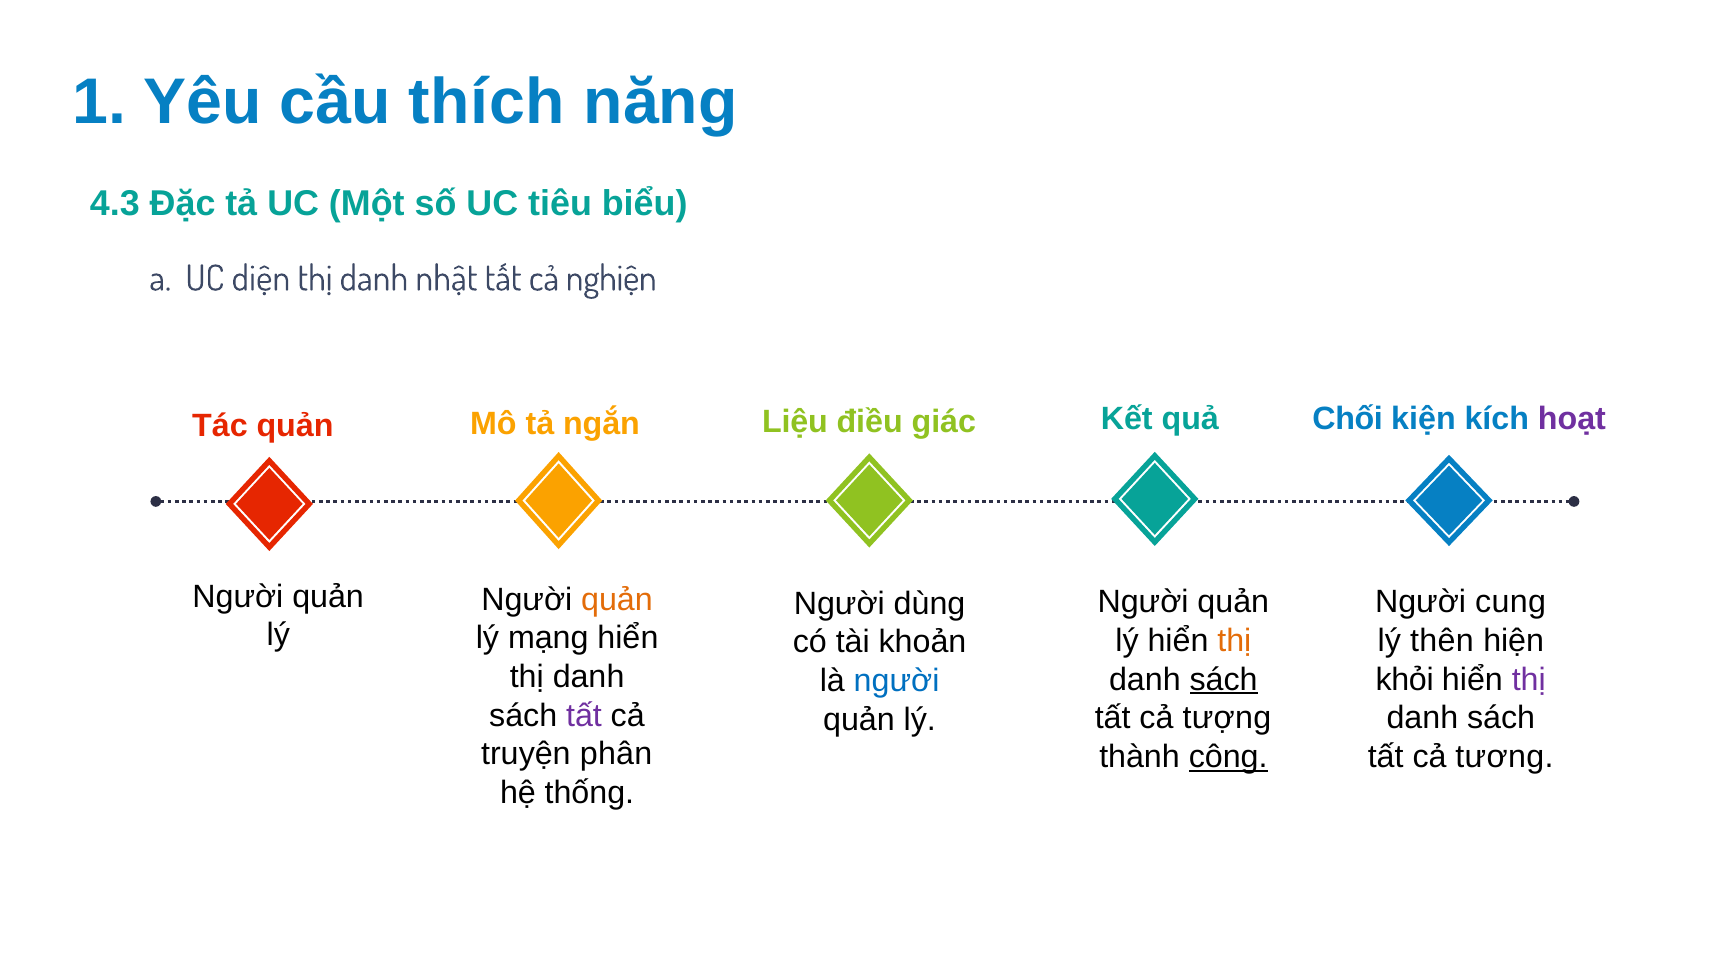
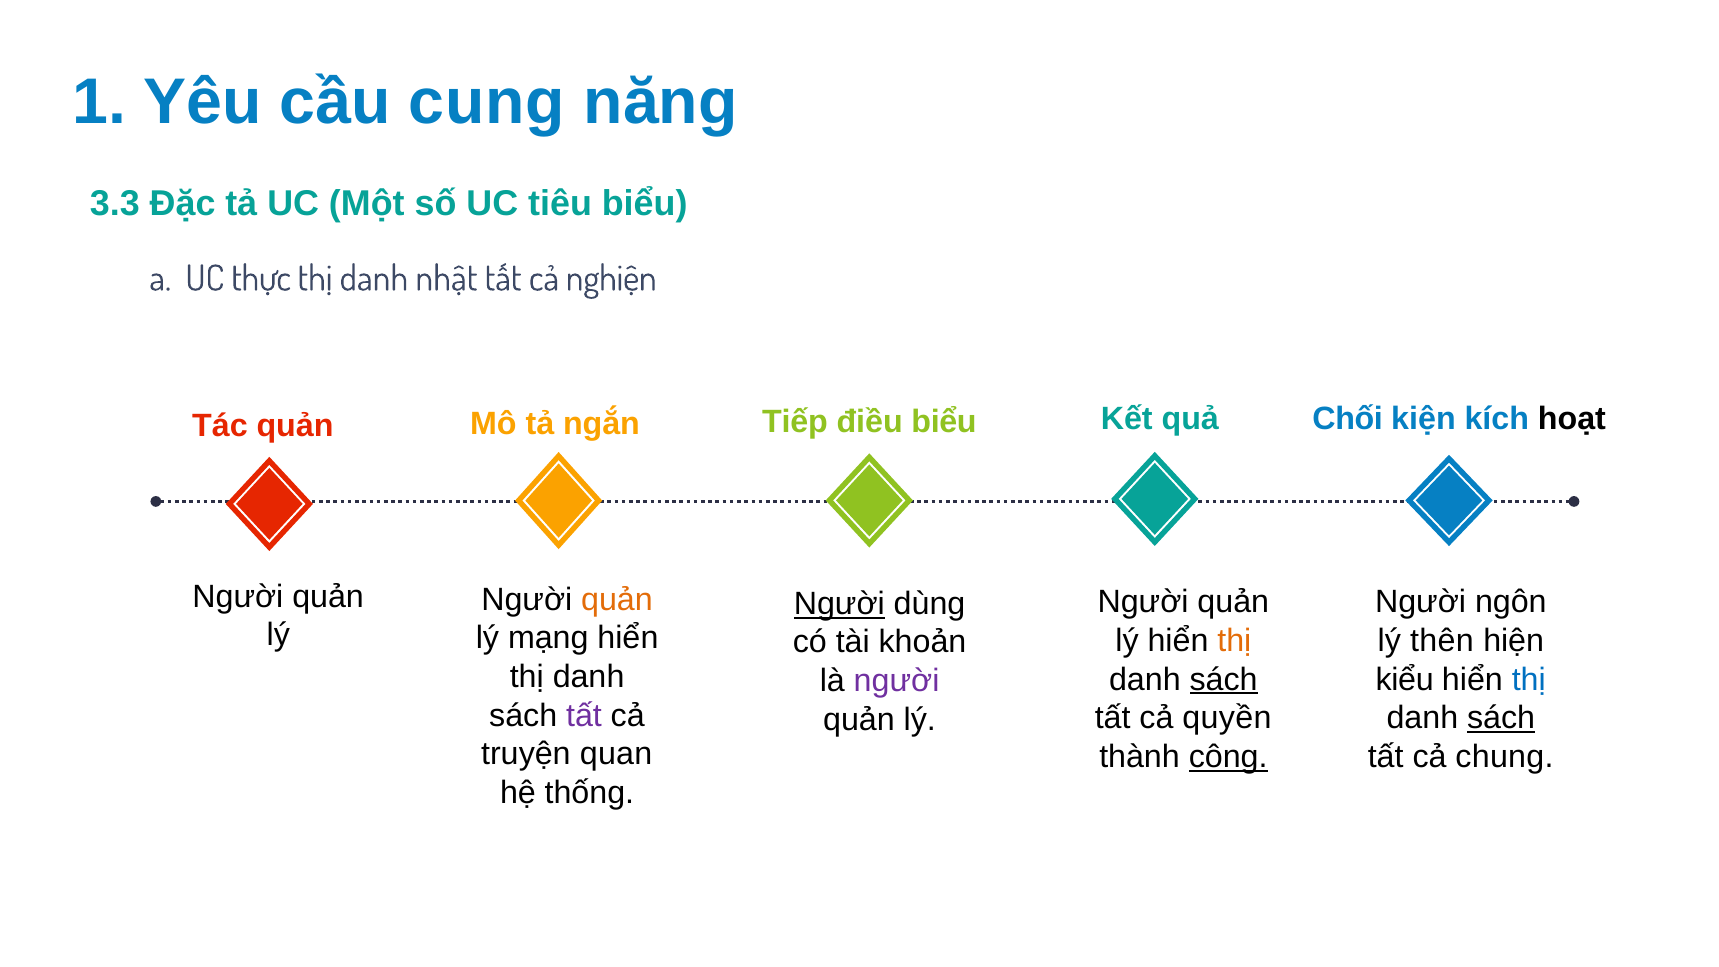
thích: thích -> cung (487, 102)
4.3: 4.3 -> 3.3 (115, 204)
diện: diện -> thực (261, 279)
Liệu: Liệu -> Tiếp (795, 422)
điều giác: giác -> biểu (944, 422)
hoạt colour: purple -> black (1572, 419)
cung: cung -> ngôn (1511, 602)
Người underline: none -> present (839, 604)
khỏi: khỏi -> kiểu (1405, 680)
thị colour: purple -> blue (1529, 680)
người colour: blue -> purple (897, 681)
tượng: tượng -> quyền (1227, 718)
sách underline: none -> present (1501, 718)
phân: phân -> quan (616, 754)
tương: tương -> chung (1504, 757)
